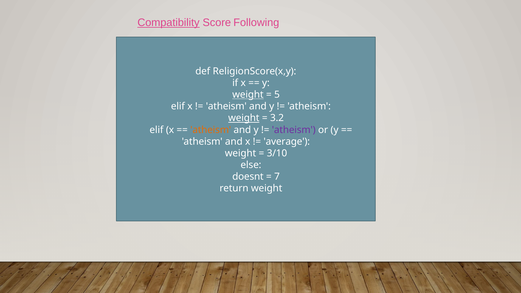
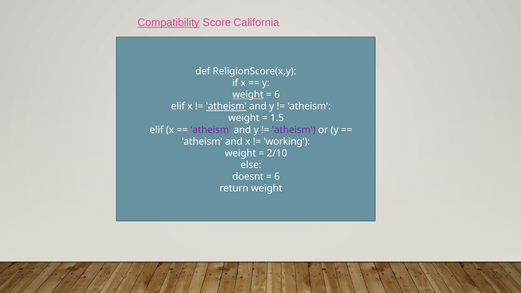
Following: Following -> California (256, 23)
5: 5 -> 6 (277, 95)
atheism underline: none -> present (226, 106)
weight underline: present -> none (244, 118)
3.2: 3.2 -> 1.5 (277, 118)
atheism colour: orange -> purple (211, 130)
average: average -> working (287, 142)
3/10: 3/10 -> 2/10 (277, 153)
7: 7 -> 6 (277, 177)
